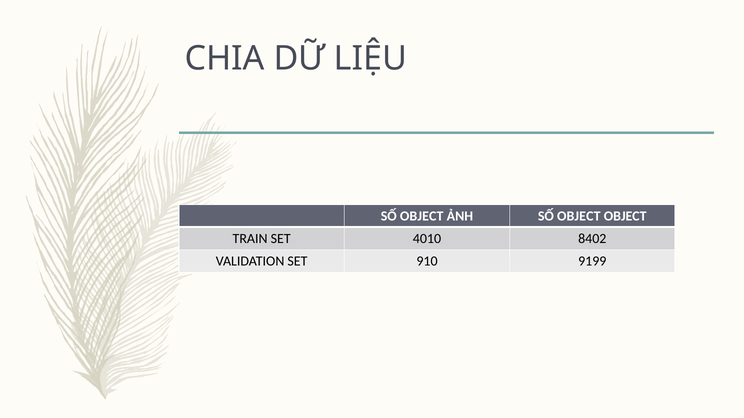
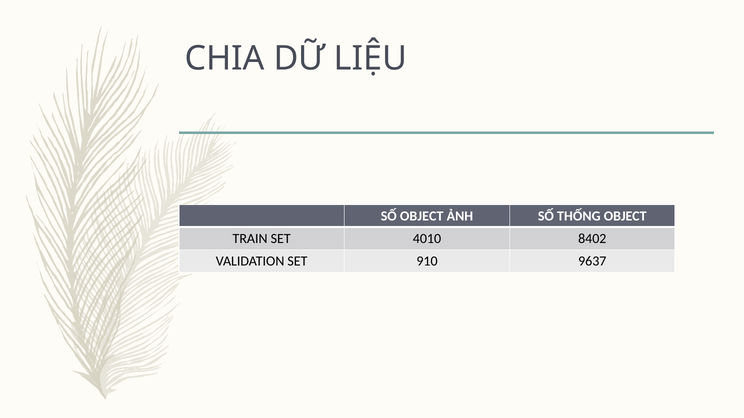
ẢNH SỐ OBJECT: OBJECT -> THỐNG (579, 216)
9199: 9199 -> 9637 (592, 262)
